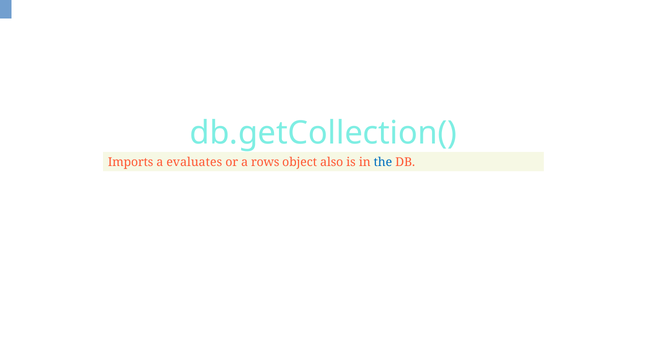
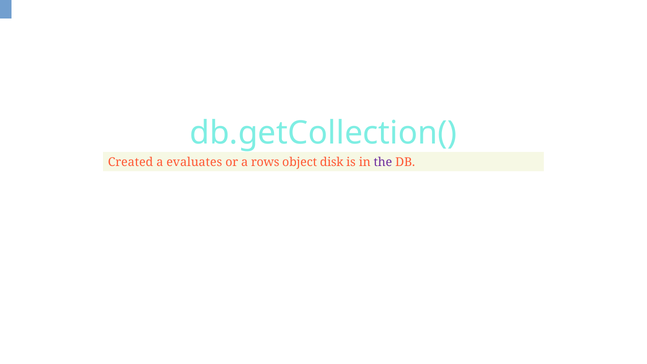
Imports: Imports -> Created (131, 162)
also: also -> disk (332, 162)
the colour: blue -> purple (383, 162)
